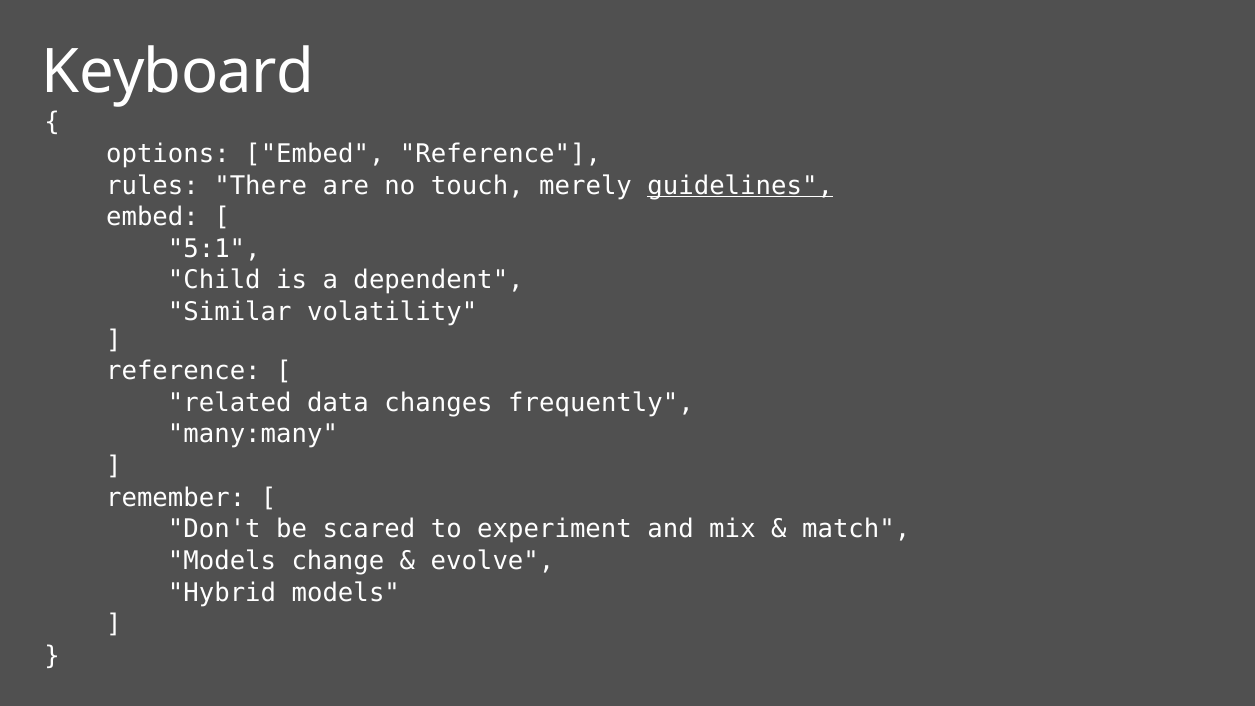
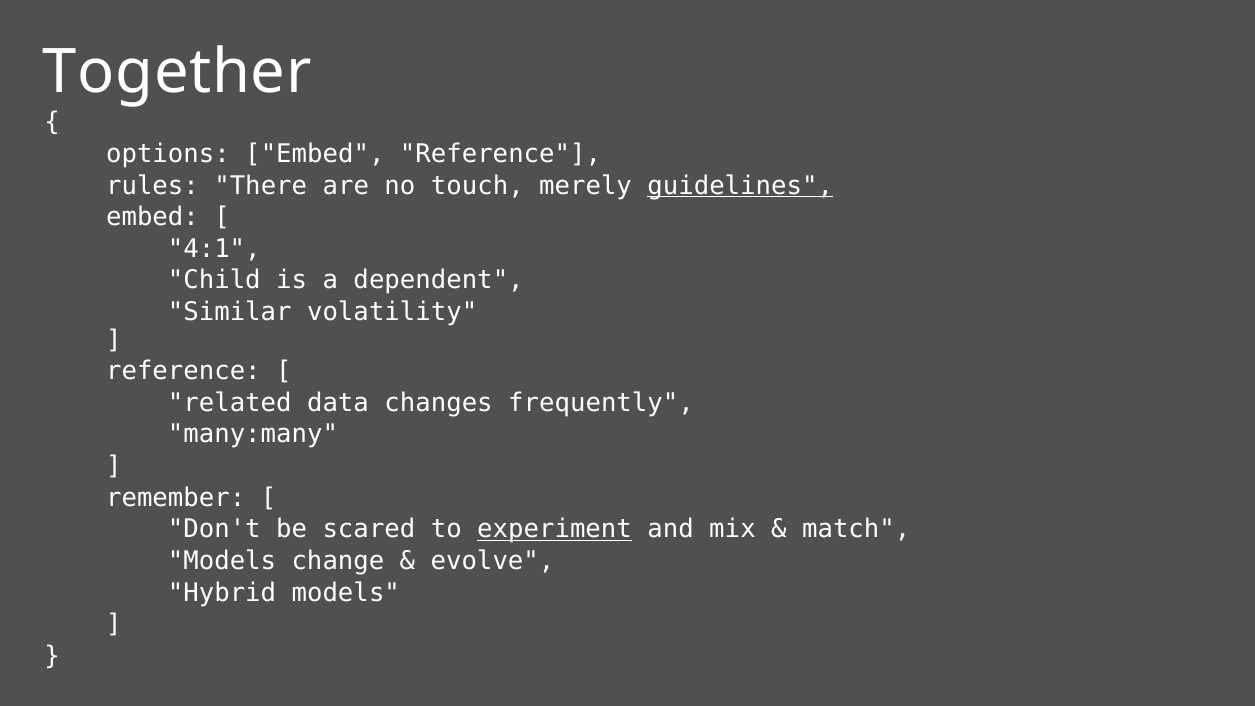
Keyboard: Keyboard -> Together (177, 72)
5:1: 5:1 -> 4:1 (214, 249)
experiment underline: none -> present (555, 529)
